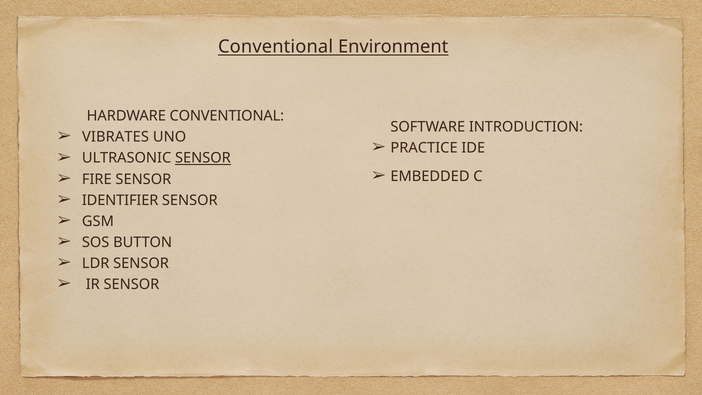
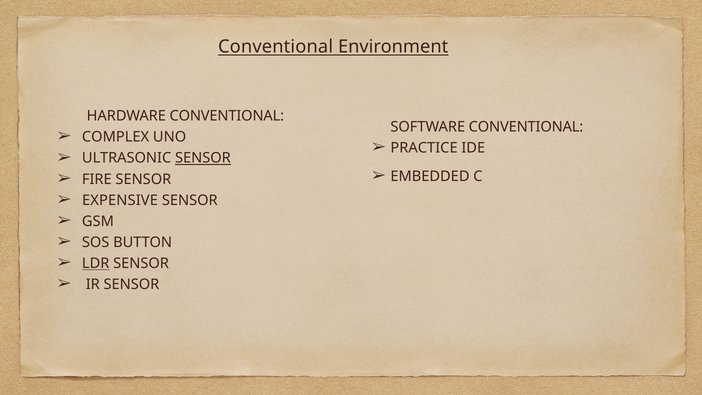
SOFTWARE INTRODUCTION: INTRODUCTION -> CONVENTIONAL (526, 127)
VIBRATES: VIBRATES -> COMPLEX (116, 137)
IDENTIFIER: IDENTIFIER -> EXPENSIVE (120, 200)
LDR underline: none -> present (96, 263)
